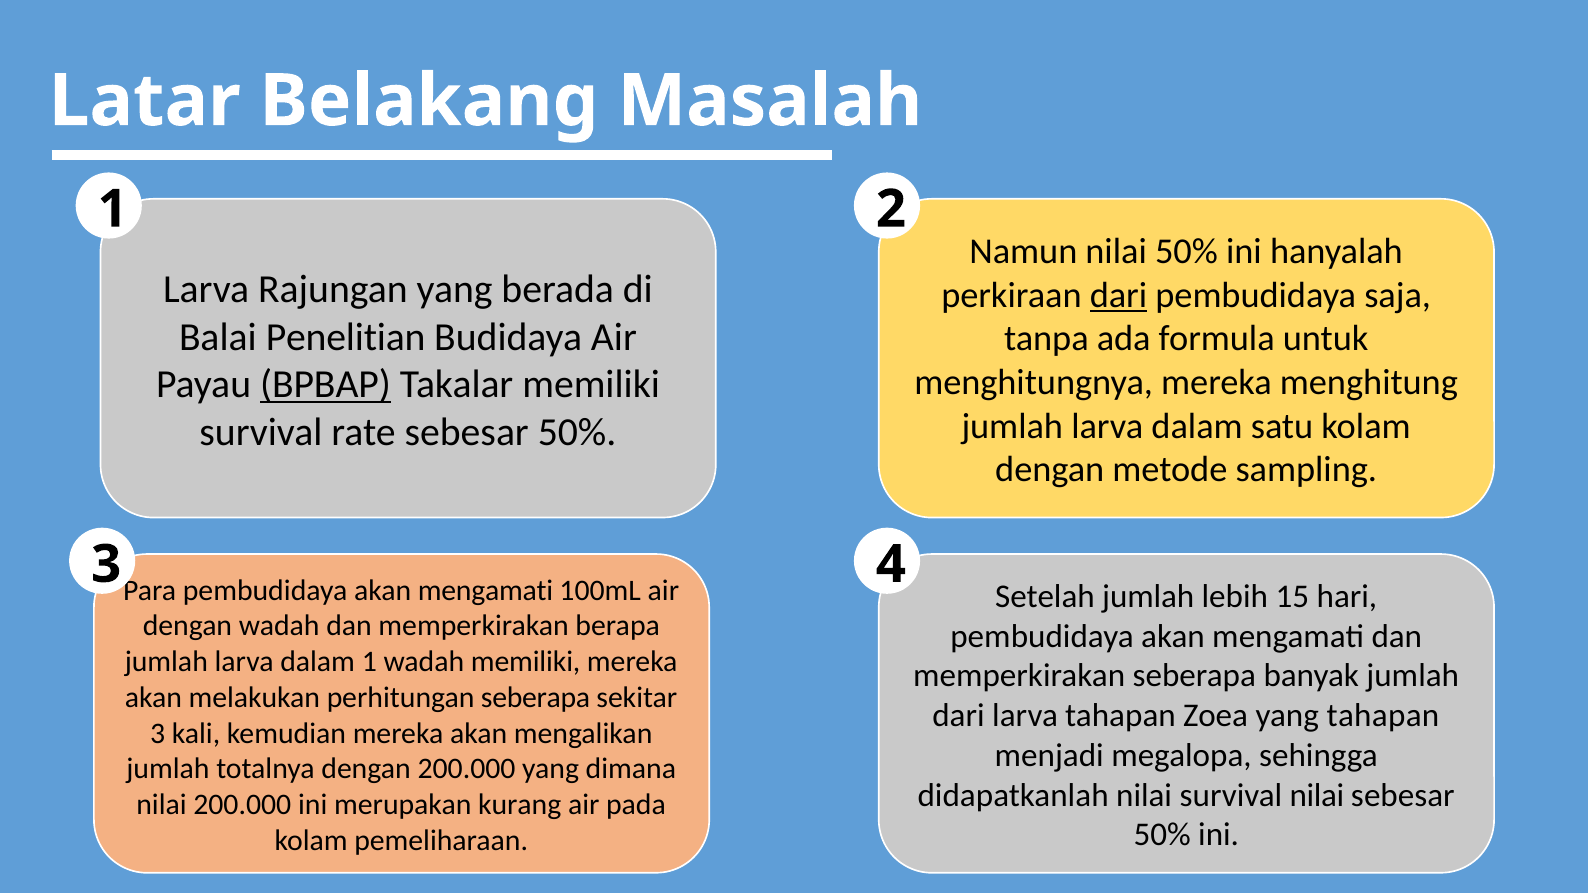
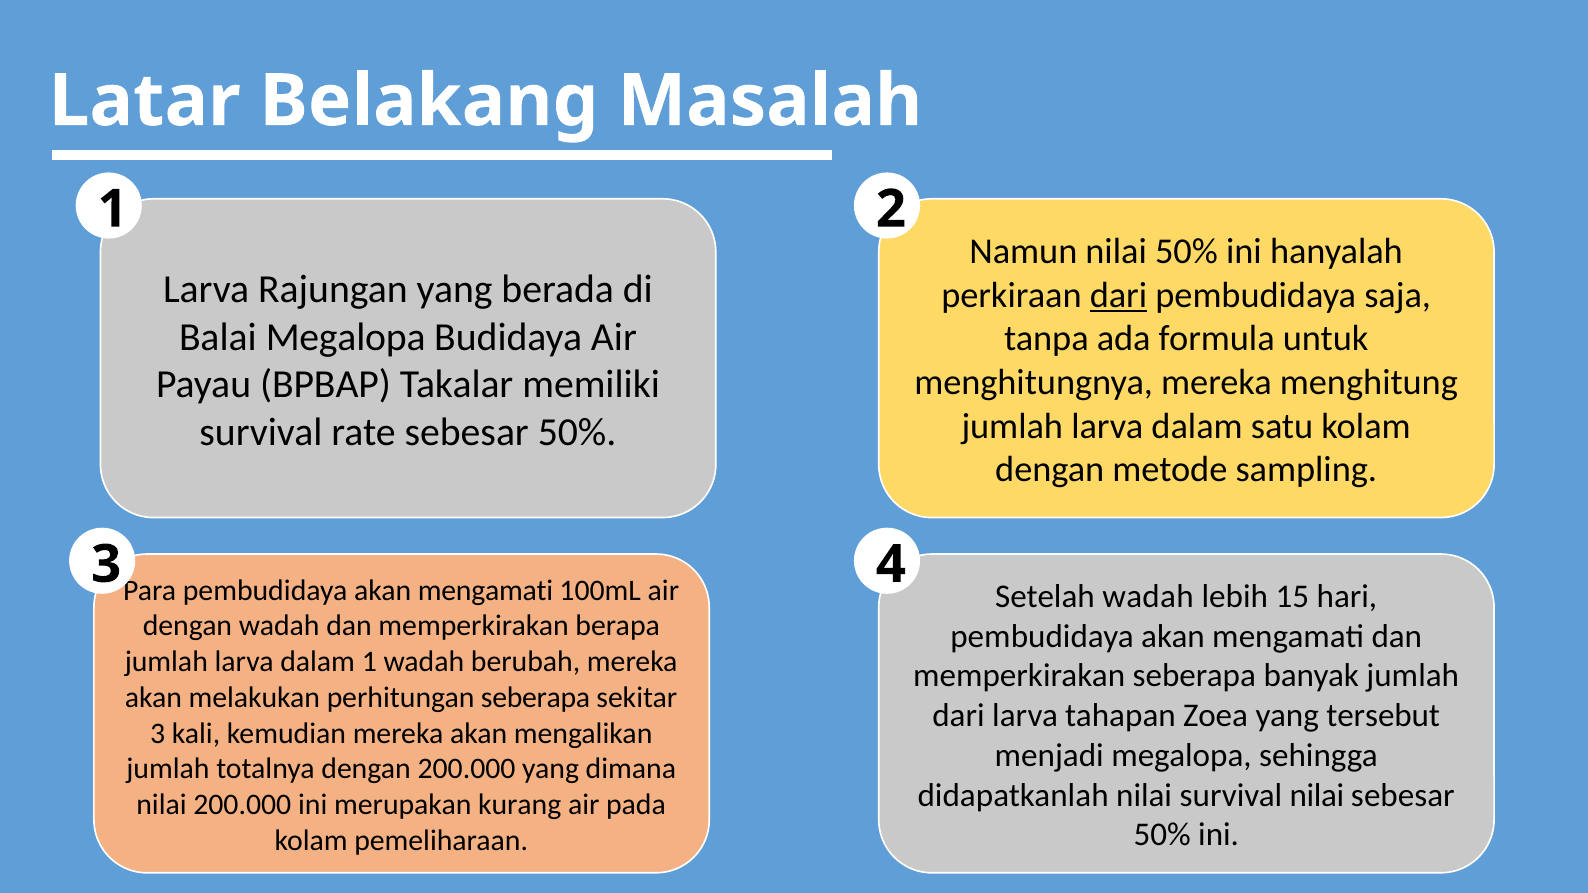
Balai Penelitian: Penelitian -> Megalopa (346, 337)
BPBAP underline: present -> none (325, 385)
Setelah jumlah: jumlah -> wadah (1148, 597)
wadah memiliki: memiliki -> berubah (526, 662)
yang tahapan: tahapan -> tersebut (1383, 716)
